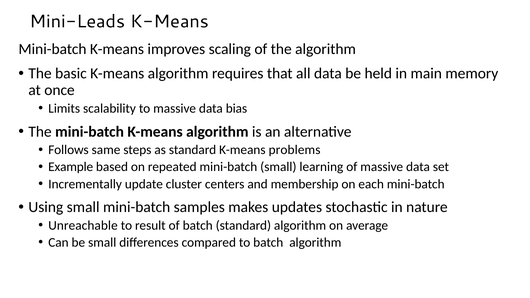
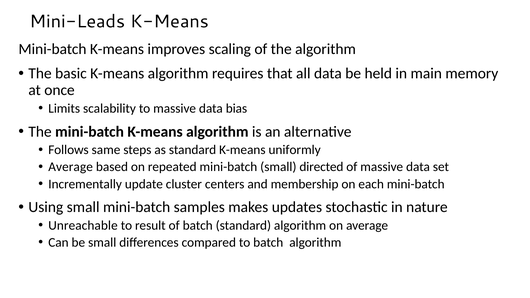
problems: problems -> uniformly (295, 150)
Example: Example -> Average (71, 167)
learning: learning -> directed (321, 167)
